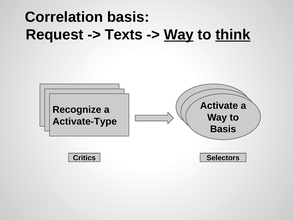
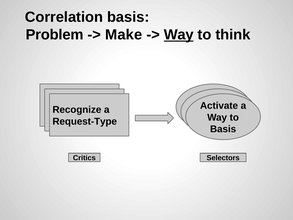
Request: Request -> Problem (55, 35)
Texts: Texts -> Make (124, 35)
think underline: present -> none (233, 35)
Activate-Type: Activate-Type -> Request-Type (85, 121)
